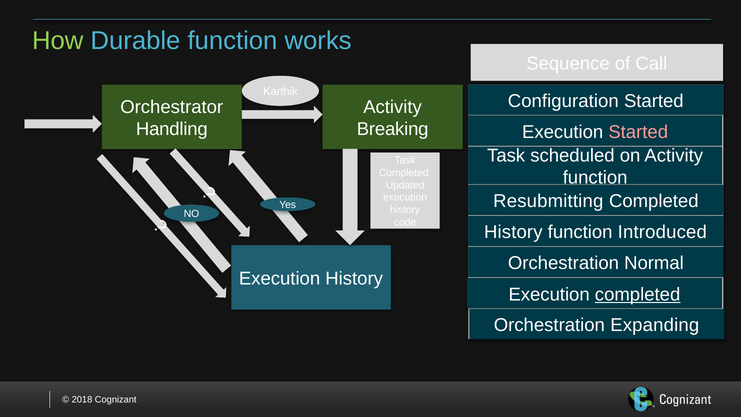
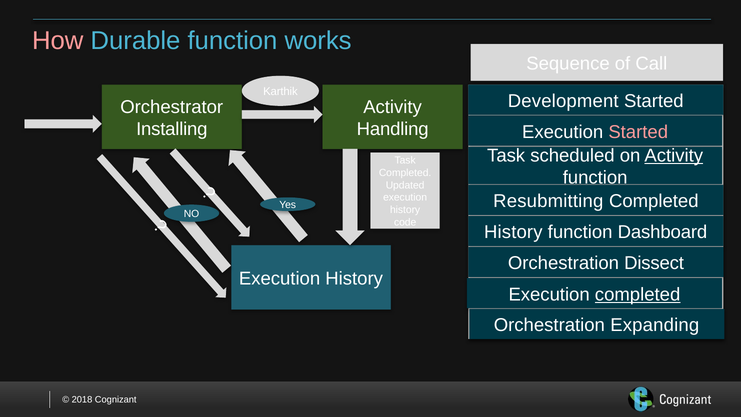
How colour: light green -> pink (58, 41)
Configuration: Configuration -> Development (563, 101)
Handling: Handling -> Installing (172, 129)
Breaking: Breaking -> Handling (393, 129)
Activity underline: none -> present (674, 156)
Introduced: Introduced -> Dashboard (662, 232)
Normal: Normal -> Dissect (654, 263)
